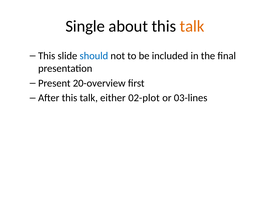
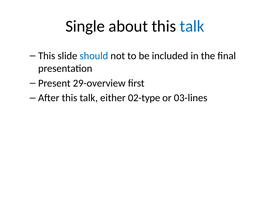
talk colour: orange -> blue (192, 26)
20-overview: 20-overview -> 29-overview (99, 83)
02-plot: 02-plot -> 02-type (144, 98)
